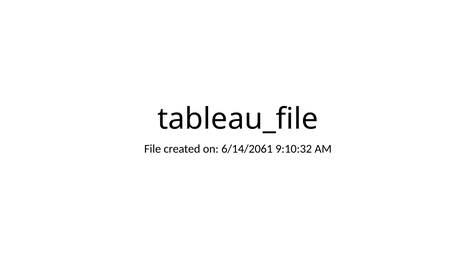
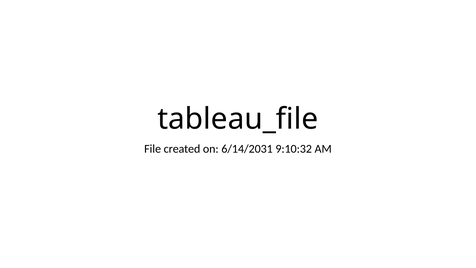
6/14/2061: 6/14/2061 -> 6/14/2031 (247, 149)
